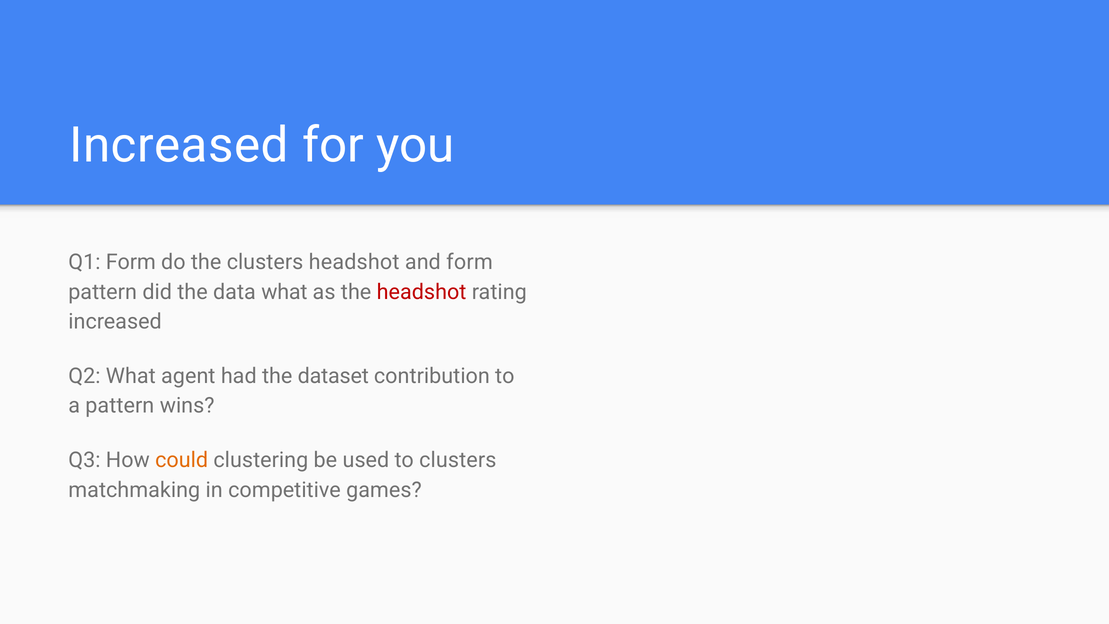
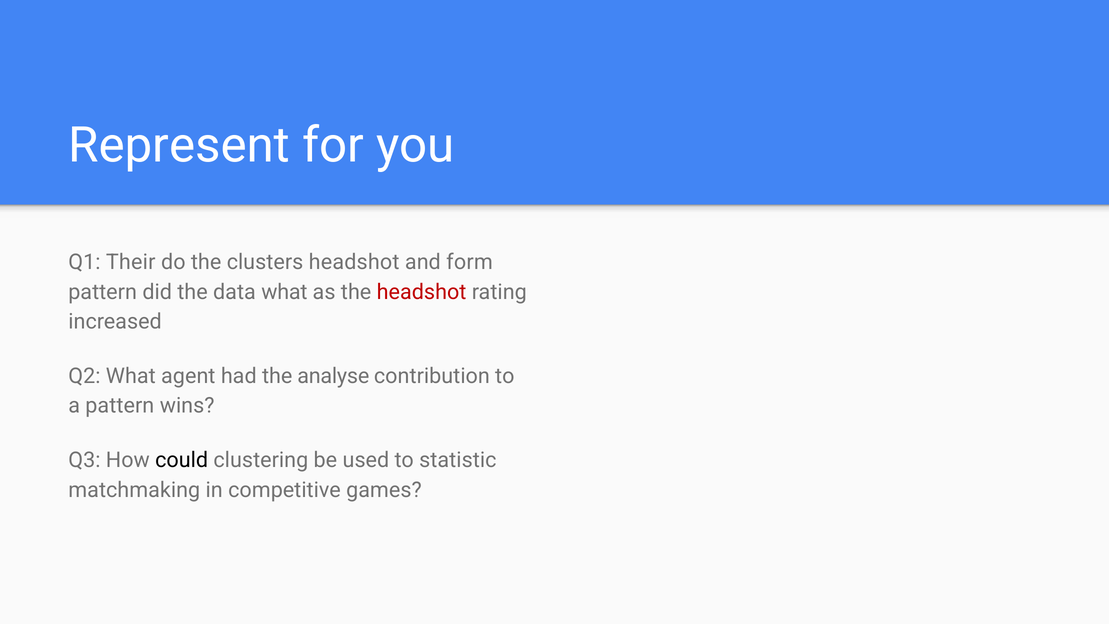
Increased: Increased -> Represent (179, 145)
Q1 Form: Form -> Their (131, 262)
dataset: dataset -> analyse (333, 376)
could colour: orange -> black (182, 460)
to clusters: clusters -> statistic (458, 460)
